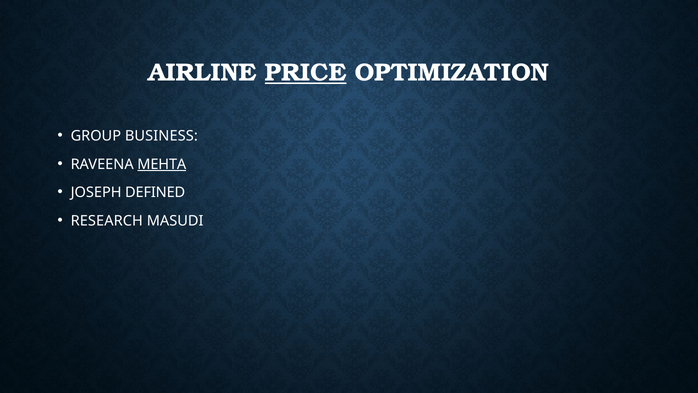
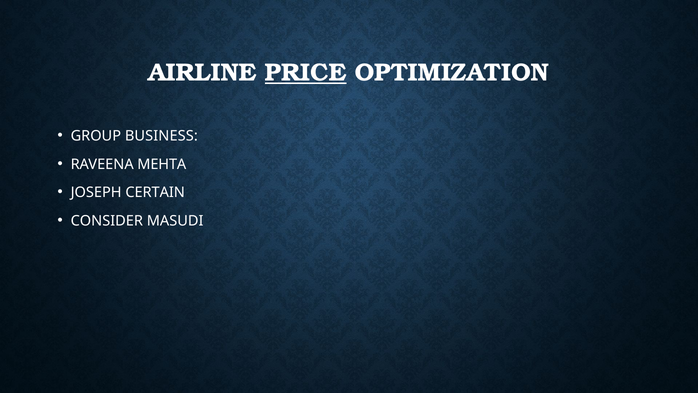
MEHTA underline: present -> none (162, 164)
DEFINED: DEFINED -> CERTAIN (155, 192)
RESEARCH: RESEARCH -> CONSIDER (107, 220)
